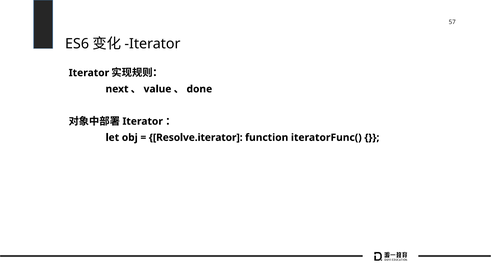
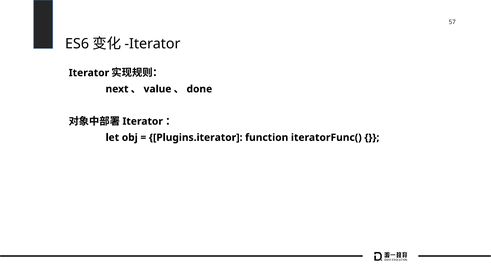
Resolve.iterator: Resolve.iterator -> Plugins.iterator (196, 138)
